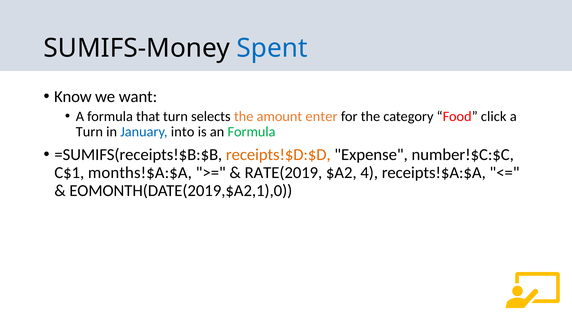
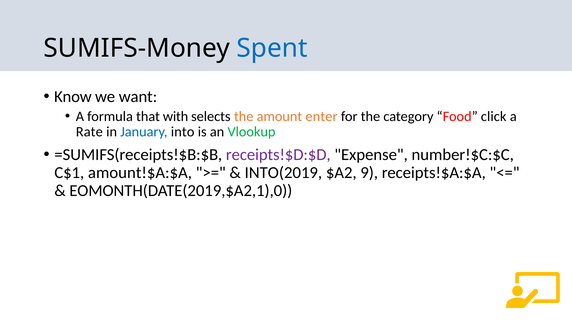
that turn: turn -> with (176, 116)
Turn: Turn -> Rate (89, 132)
an Formula: Formula -> Vlookup (251, 132)
receipts!$D:$D colour: orange -> purple (278, 154)
months!$A:$A: months!$A:$A -> amount!$A:$A (140, 172)
RATE(2019: RATE(2019 -> INTO(2019 (283, 172)
4: 4 -> 9 (369, 172)
